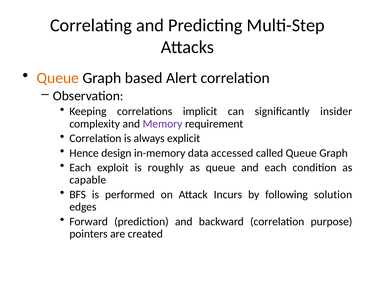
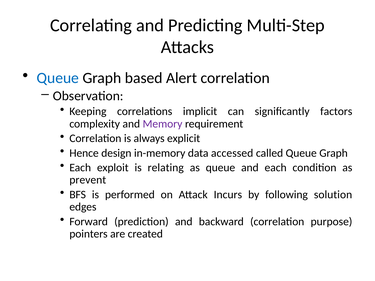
Queue colour: orange -> blue (58, 78)
insider: insider -> factors (336, 112)
roughly: roughly -> relating (166, 168)
capable: capable -> prevent (88, 180)
